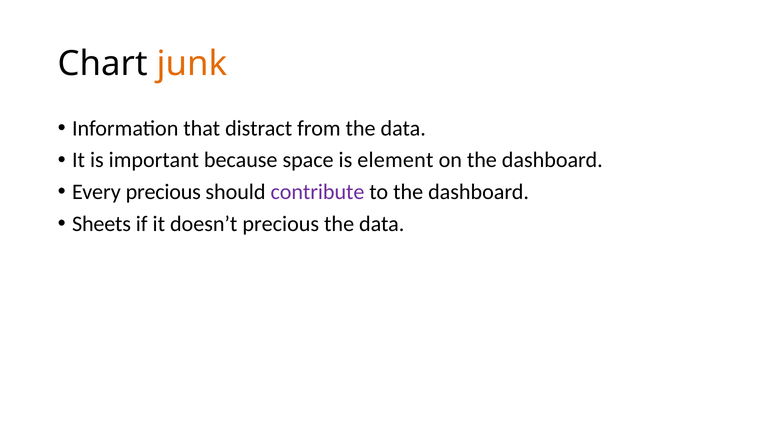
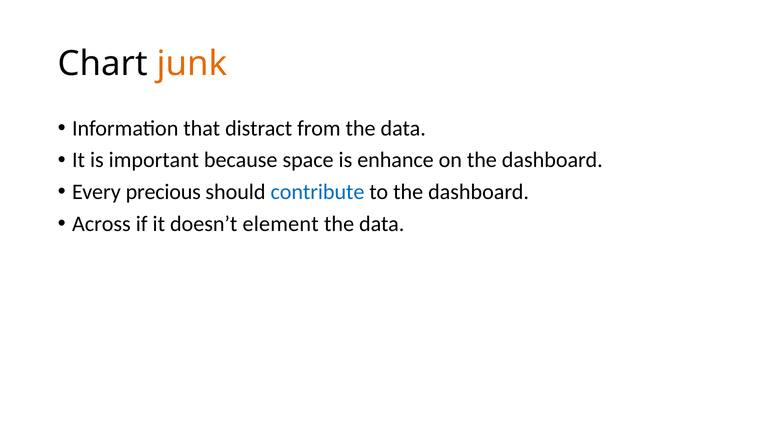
element: element -> enhance (396, 160)
contribute colour: purple -> blue (317, 192)
Sheets: Sheets -> Across (101, 224)
doesn’t precious: precious -> element (281, 224)
